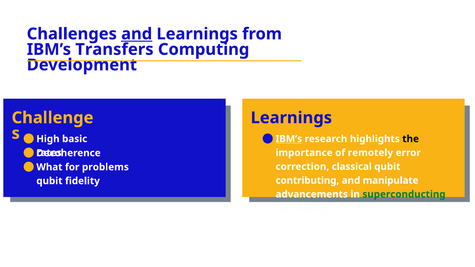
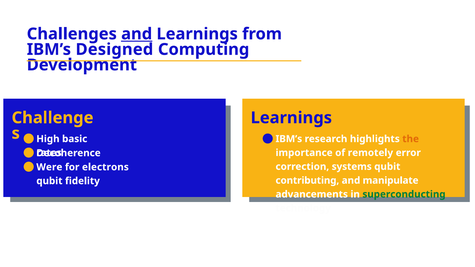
Transfers: Transfers -> Designed (114, 49)
IBM’s underline: present -> none (289, 139)
the colour: black -> orange (411, 139)
classical: classical -> systems (352, 167)
What: What -> Were (49, 167)
problems: problems -> electrons (105, 167)
